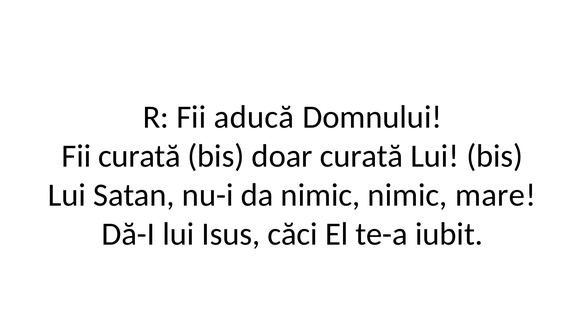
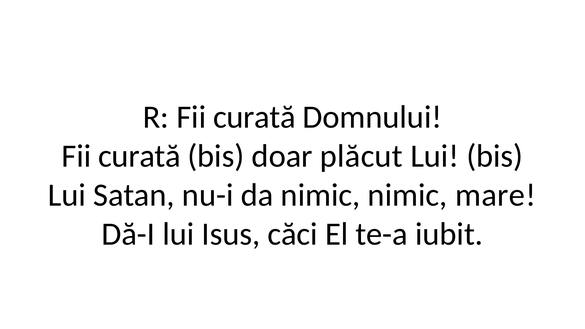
R Fii aducă: aducă -> curată (254, 117)
doar curată: curată -> plăcut (361, 156)
